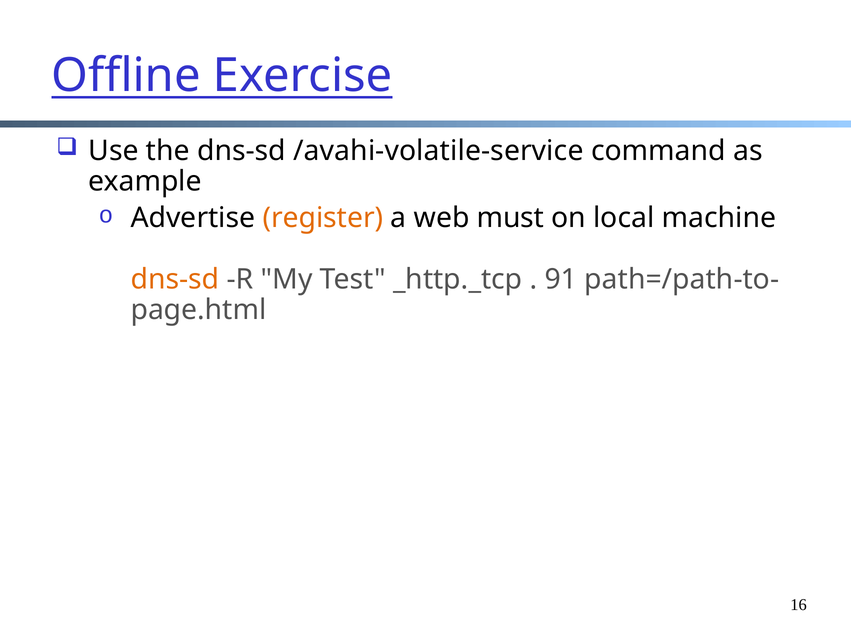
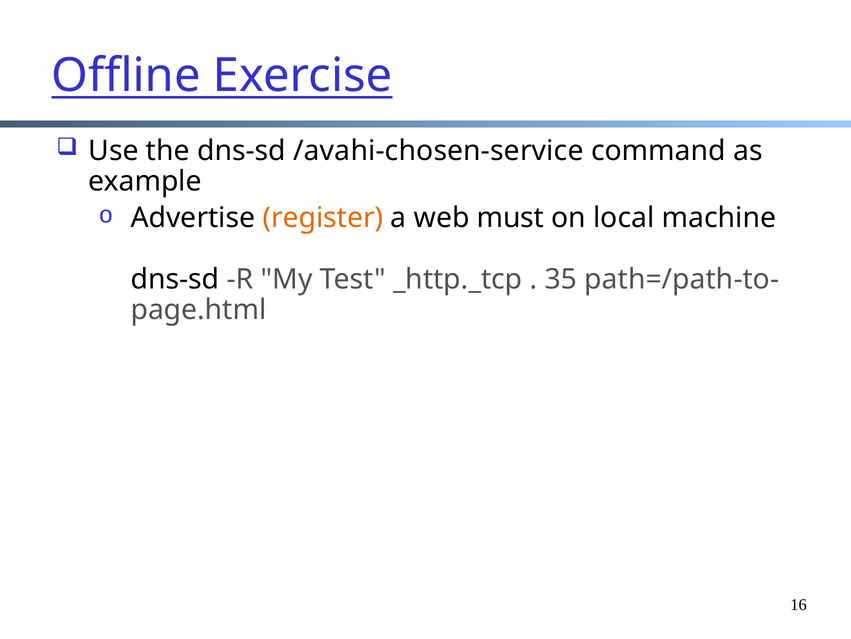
/avahi-volatile-service: /avahi-volatile-service -> /avahi-chosen-service (438, 151)
dns-sd colour: orange -> black (175, 279)
91: 91 -> 35 (561, 279)
